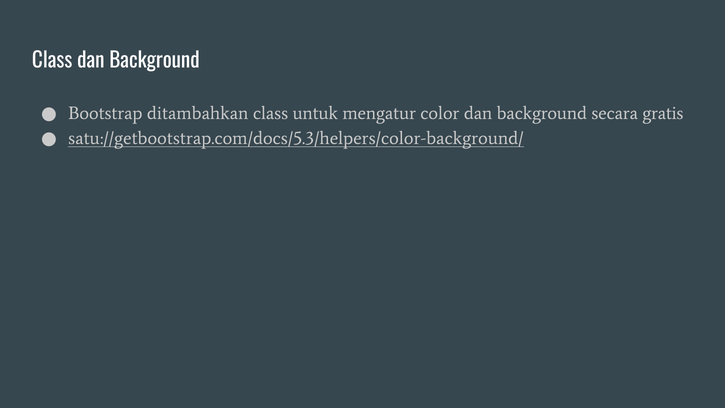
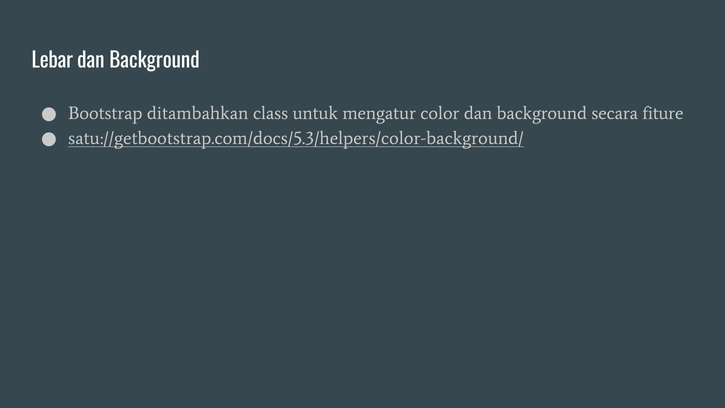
Class: Class -> Lebar (52, 61)
gratis: gratis -> fiture (663, 113)
